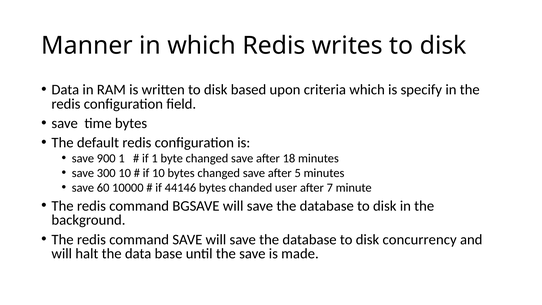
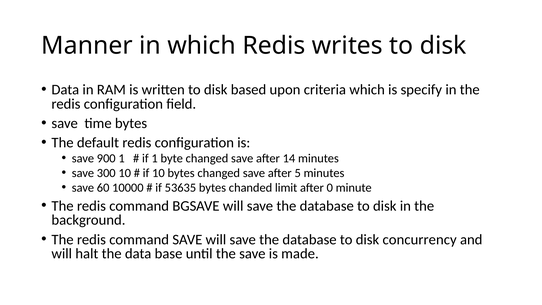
18: 18 -> 14 (289, 158)
44146: 44146 -> 53635 (180, 188)
user: user -> limit (286, 188)
7: 7 -> 0 (330, 188)
